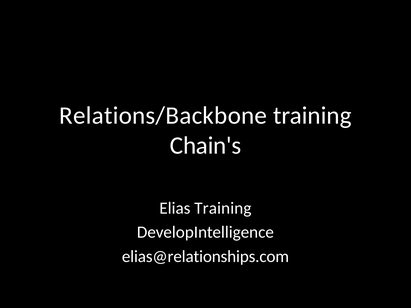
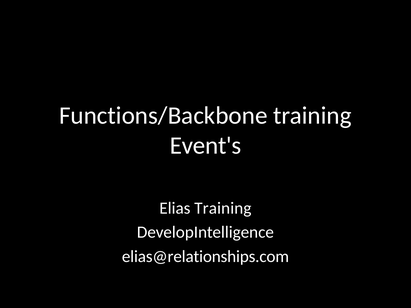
Relations/Backbone: Relations/Backbone -> Functions/Backbone (163, 115)
Chain's: Chain's -> Event's (206, 146)
